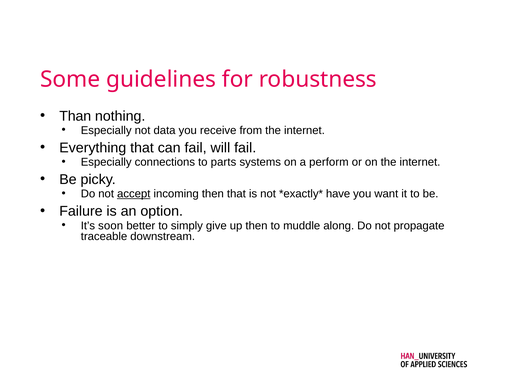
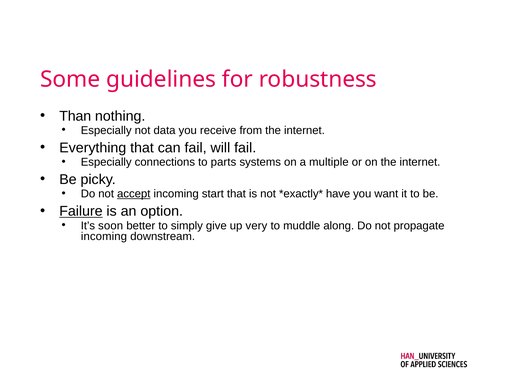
perform: perform -> multiple (329, 162)
incoming then: then -> start (213, 194)
Failure underline: none -> present (81, 212)
up then: then -> very (256, 226)
traceable: traceable -> incoming (104, 237)
